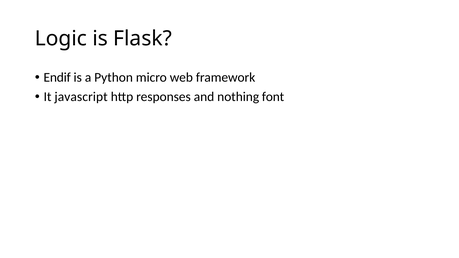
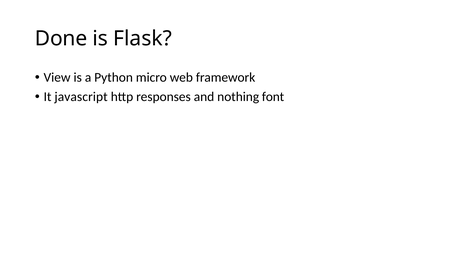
Logic: Logic -> Done (61, 39)
Endif: Endif -> View (57, 78)
